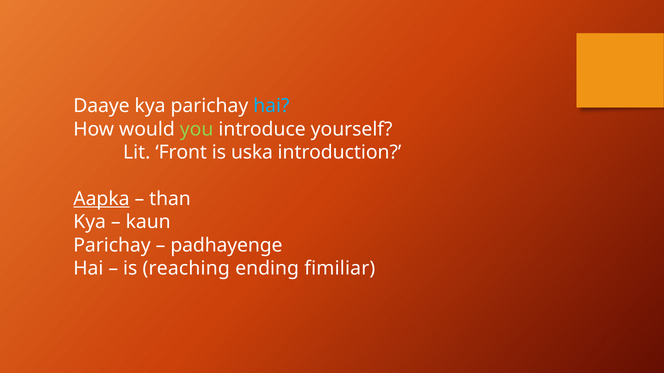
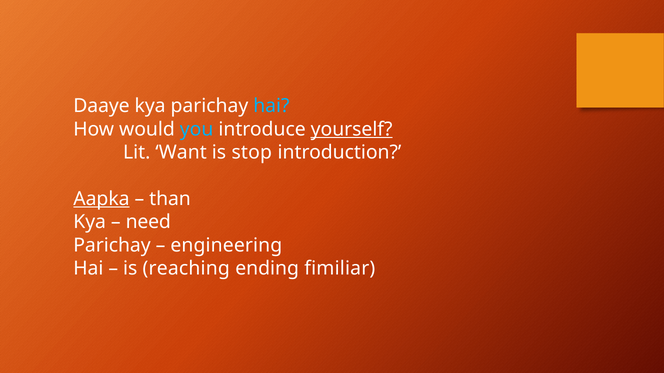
you colour: light green -> light blue (197, 129)
yourself underline: none -> present (352, 129)
Front: Front -> Want (181, 153)
uska: uska -> stop (252, 153)
kaun: kaun -> need (148, 222)
padhayenge: padhayenge -> engineering (226, 246)
